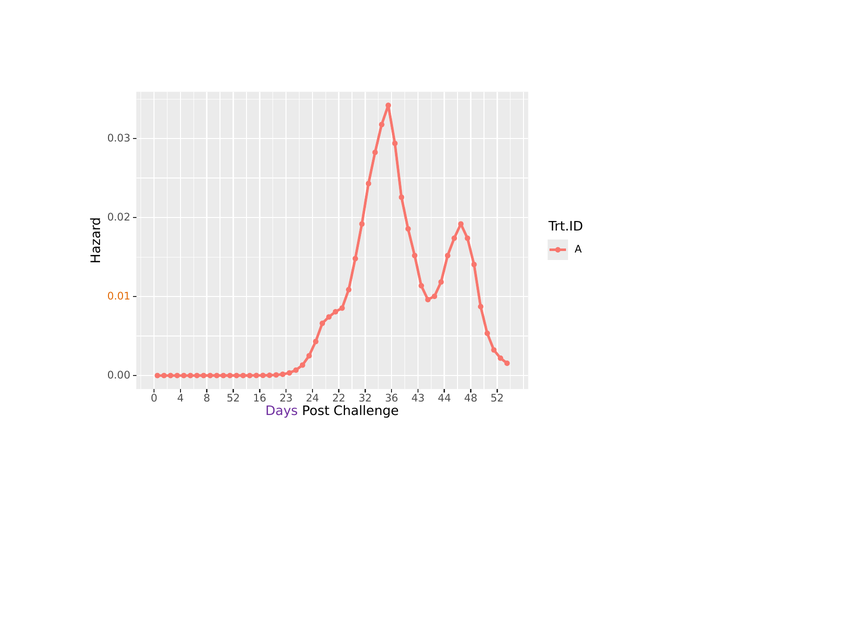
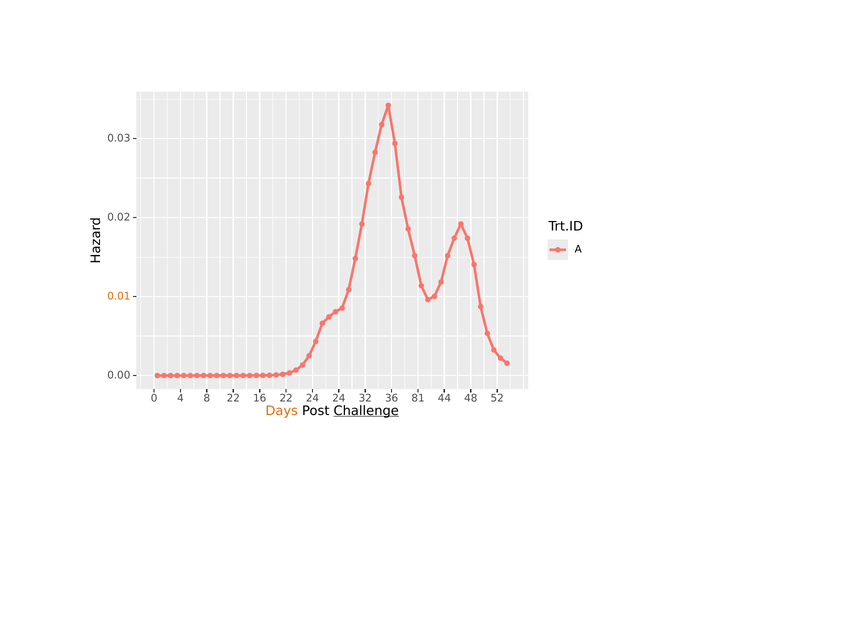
8 52: 52 -> 22 (233, 398)
16 23: 23 -> 22 (286, 398)
24 22: 22 -> 24 (339, 398)
43: 43 -> 81 (418, 398)
Days colour: purple -> orange (282, 411)
Challenge underline: none -> present (366, 411)
